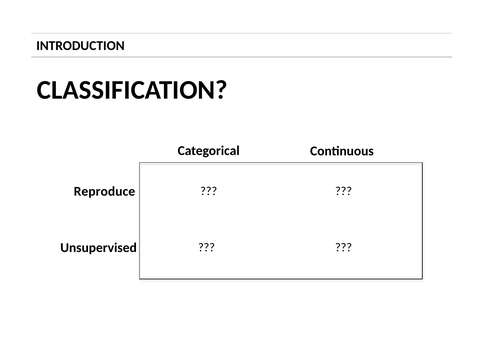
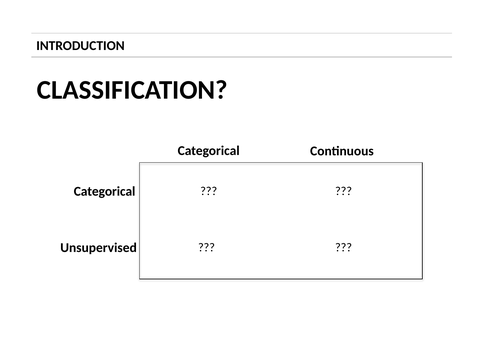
Reproduce: Reproduce -> Categorical (105, 191)
